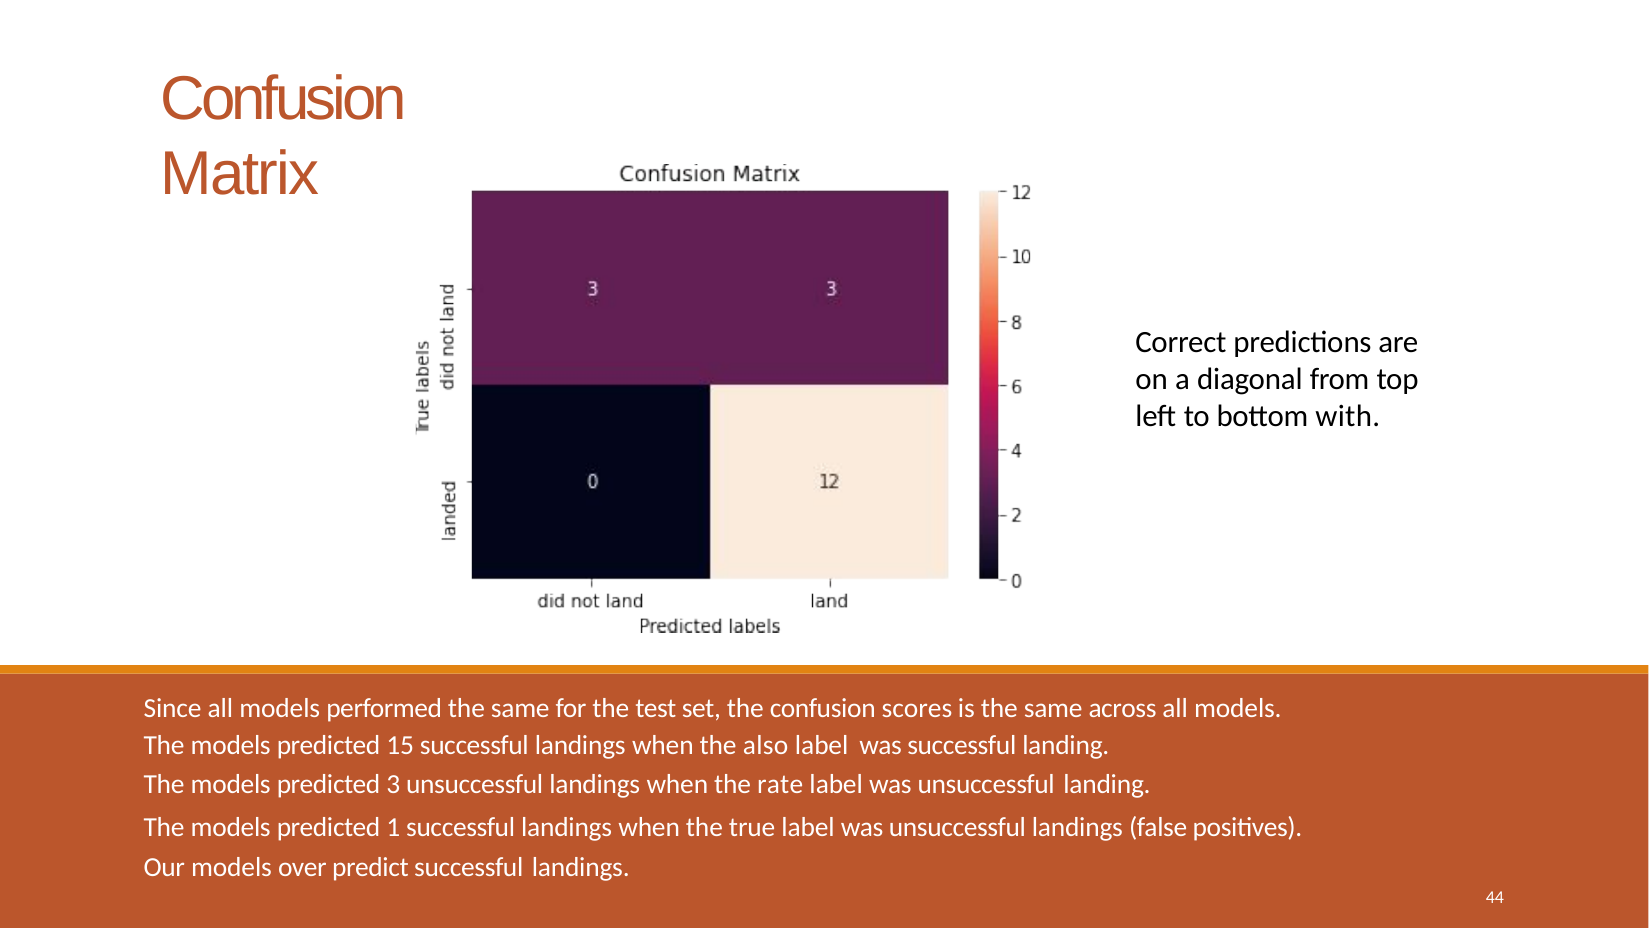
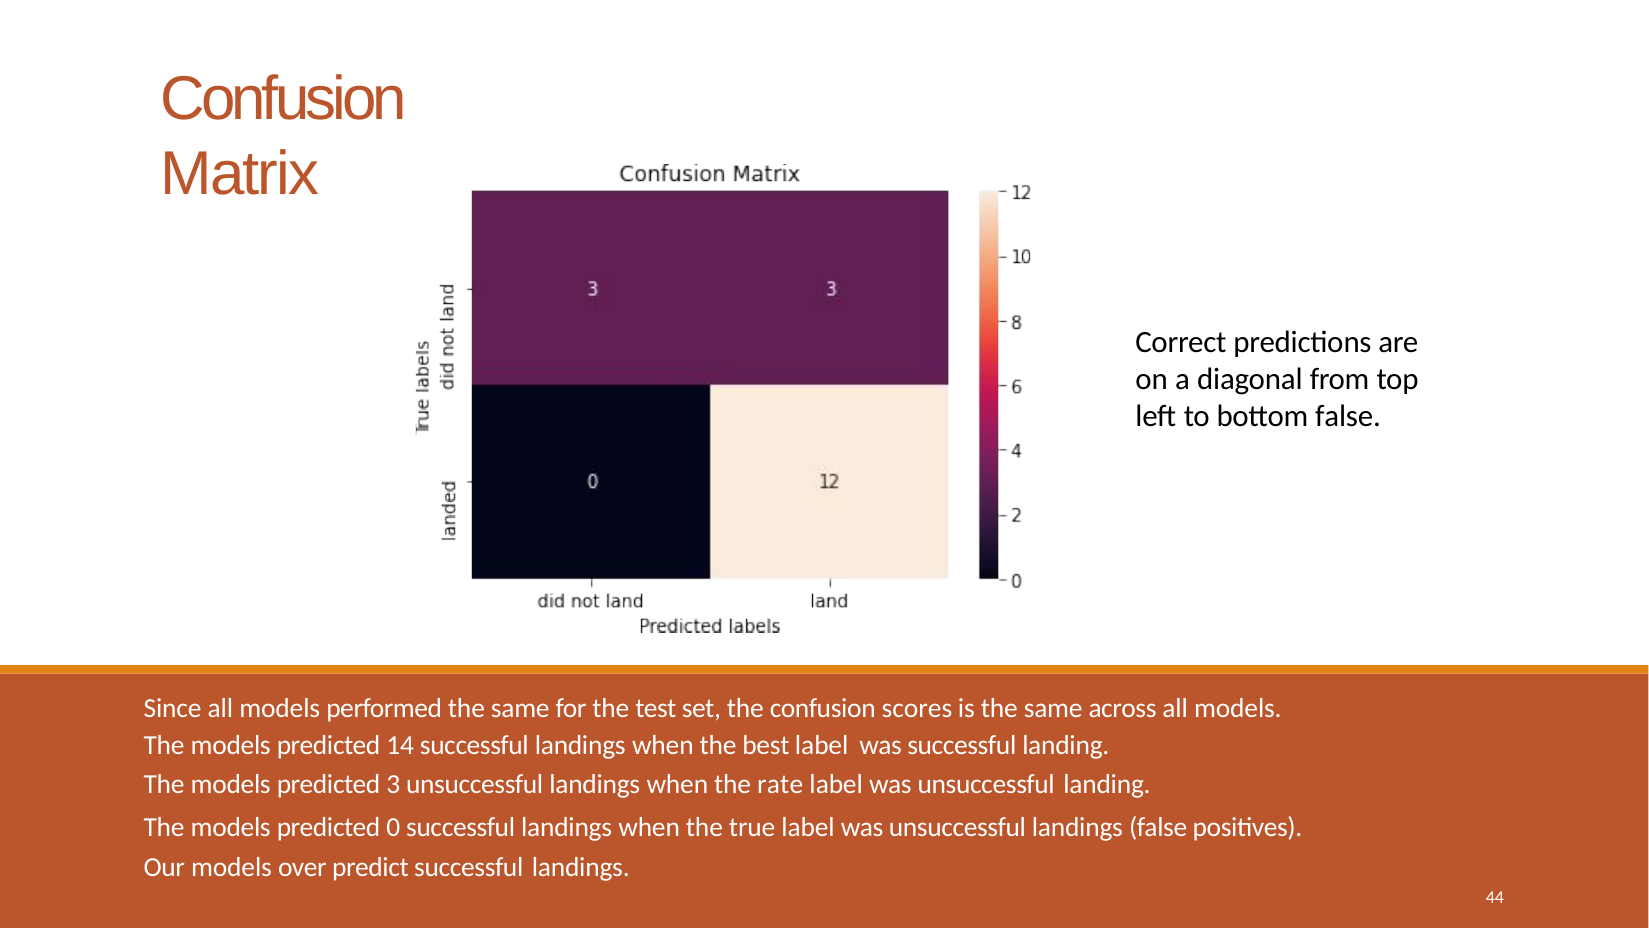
bottom with: with -> false (1348, 416)
15: 15 -> 14 (400, 745)
also: also -> best (766, 745)
1: 1 -> 0 (393, 827)
